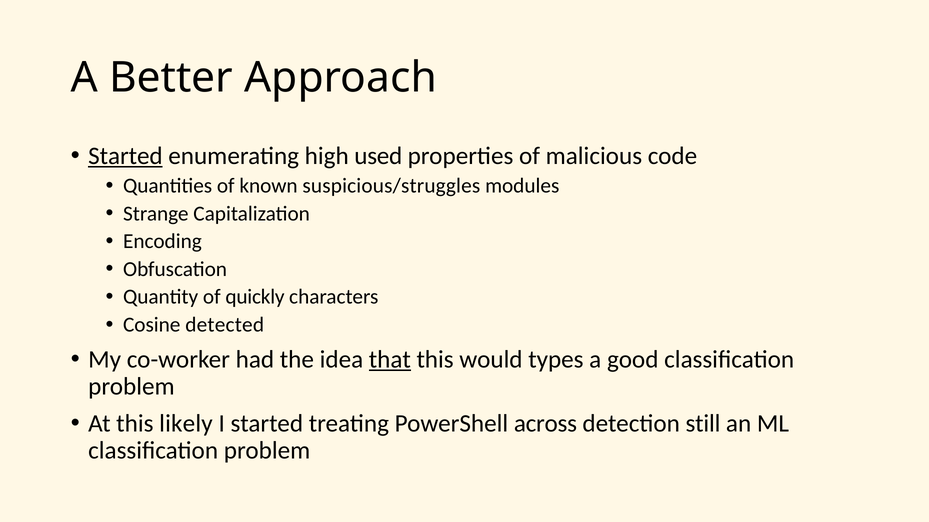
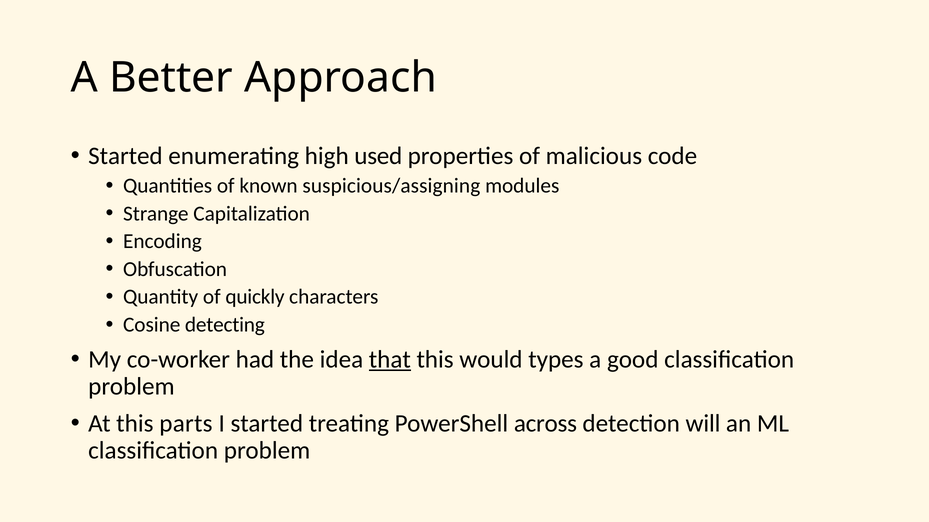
Started underline: present -> none (125, 156)
suspicious/struggles: suspicious/struggles -> suspicious/assigning (391, 186)
detected: detected -> detecting (225, 325)
likely: likely -> parts (186, 424)
still: still -> will (703, 424)
